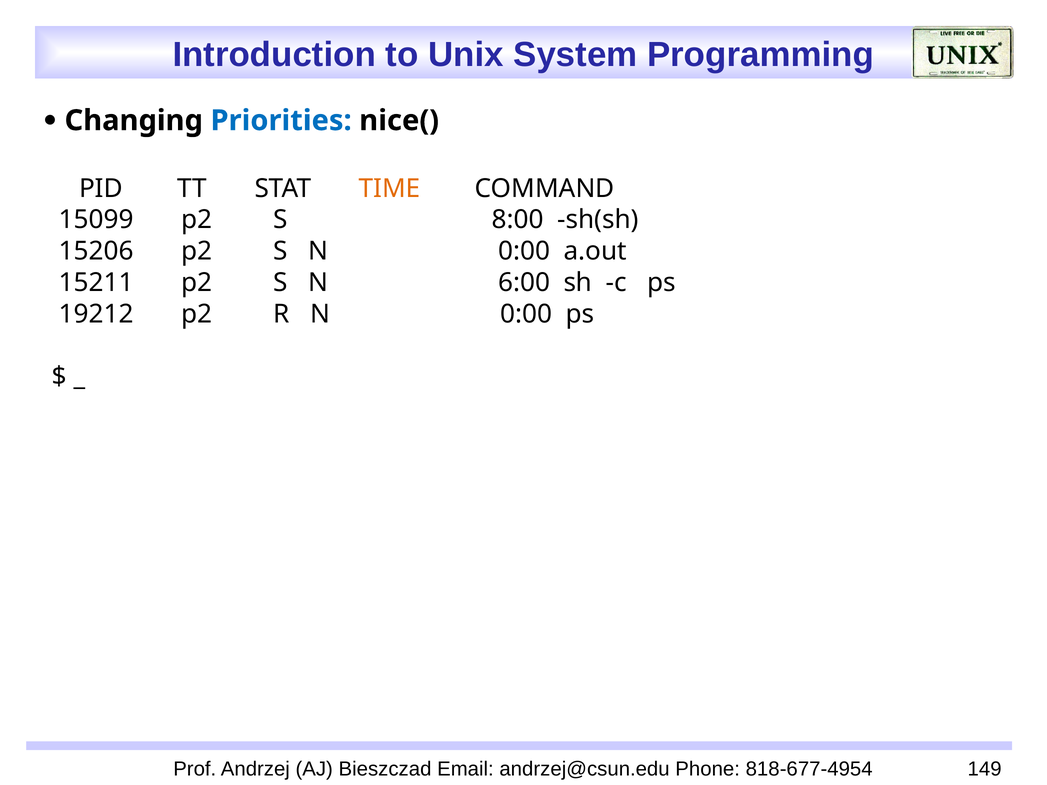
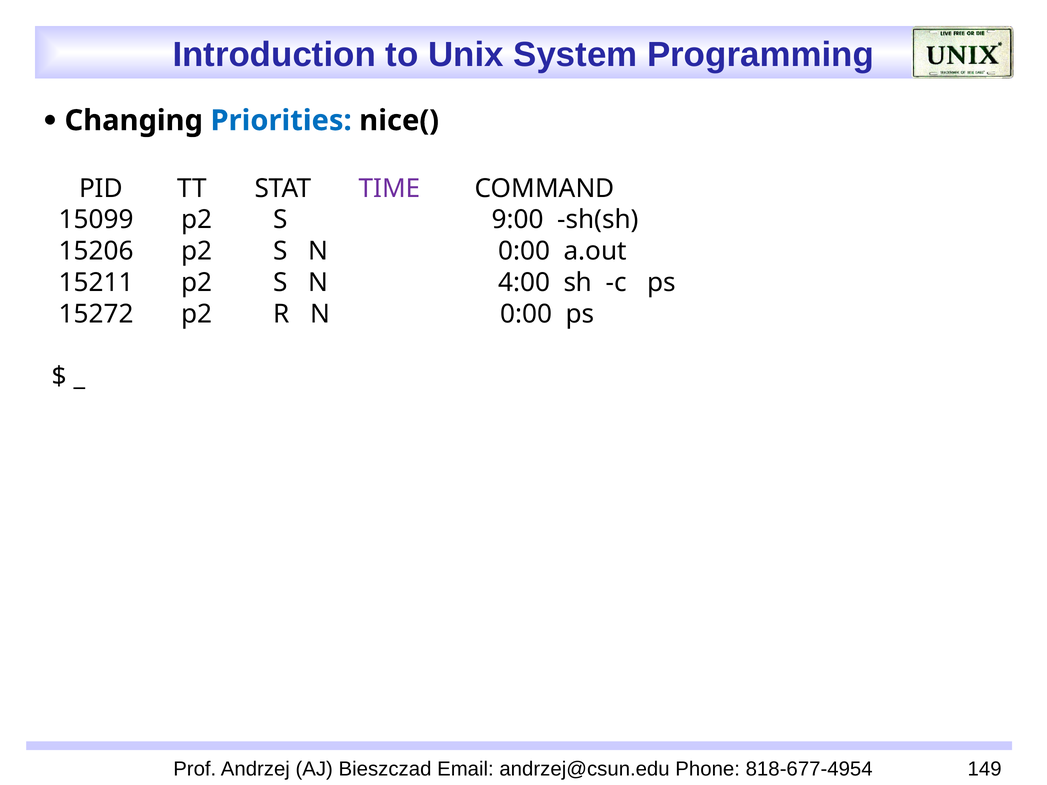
TIME colour: orange -> purple (390, 188)
8:00: 8:00 -> 9:00 (518, 220)
6:00: 6:00 -> 4:00 (524, 283)
19212: 19212 -> 15272 (96, 314)
